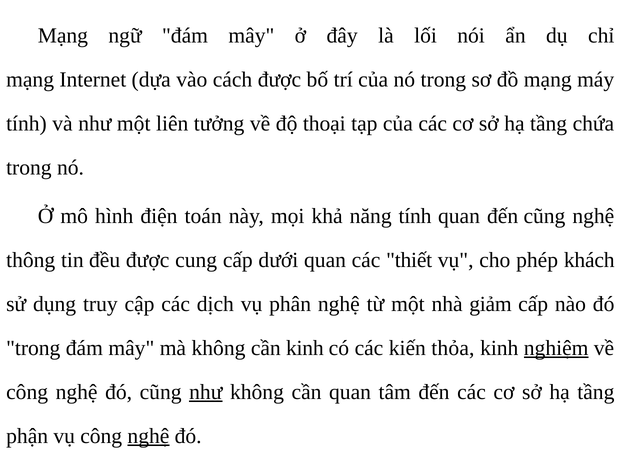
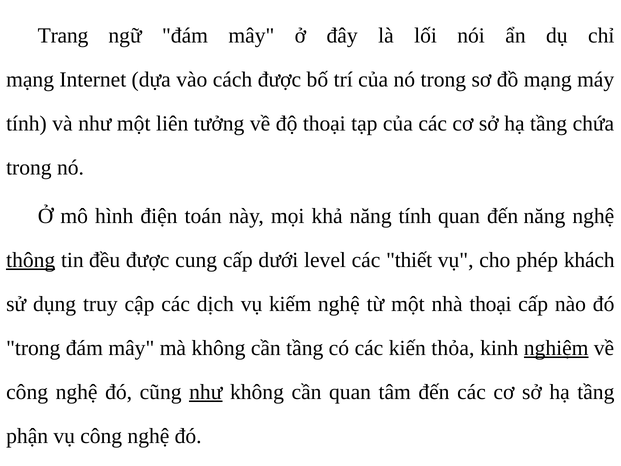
Mạng: Mạng -> Trang (63, 36)
đến cũng: cũng -> năng (544, 216)
thông underline: none -> present (31, 260)
dưới quan: quan -> level (325, 260)
phân: phân -> kiếm (290, 304)
nhà giảm: giảm -> thoại (490, 304)
cần kinh: kinh -> tầng (305, 348)
nghệ underline: present -> none (148, 436)
